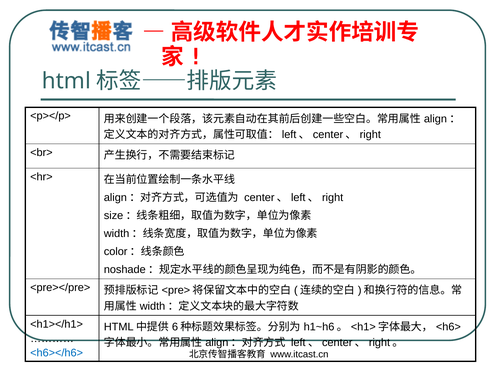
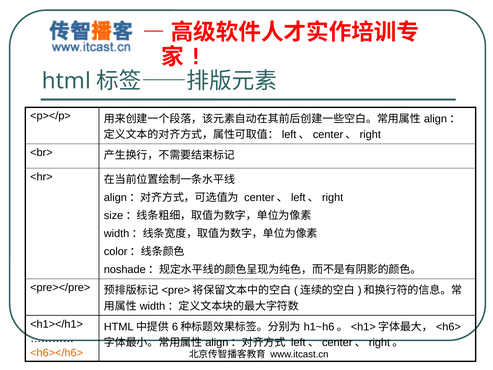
<h6></h6> colour: blue -> orange (57, 353)
